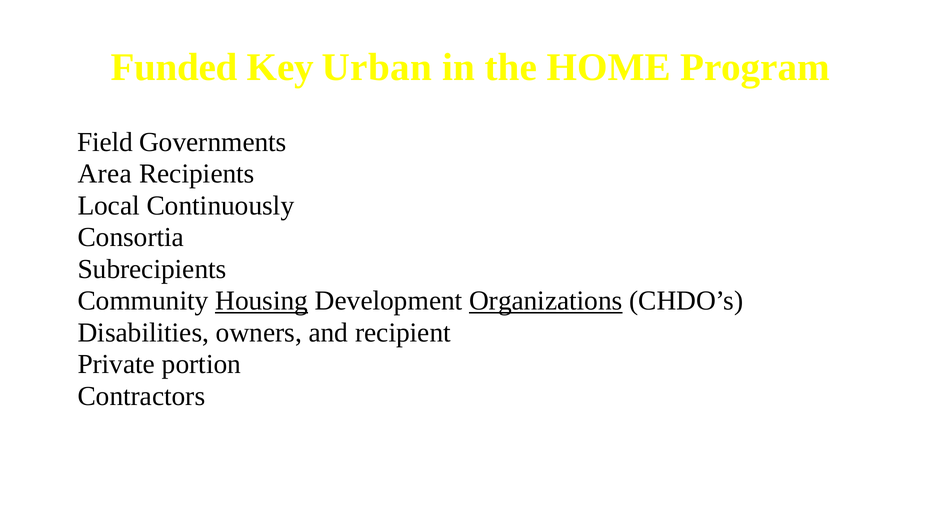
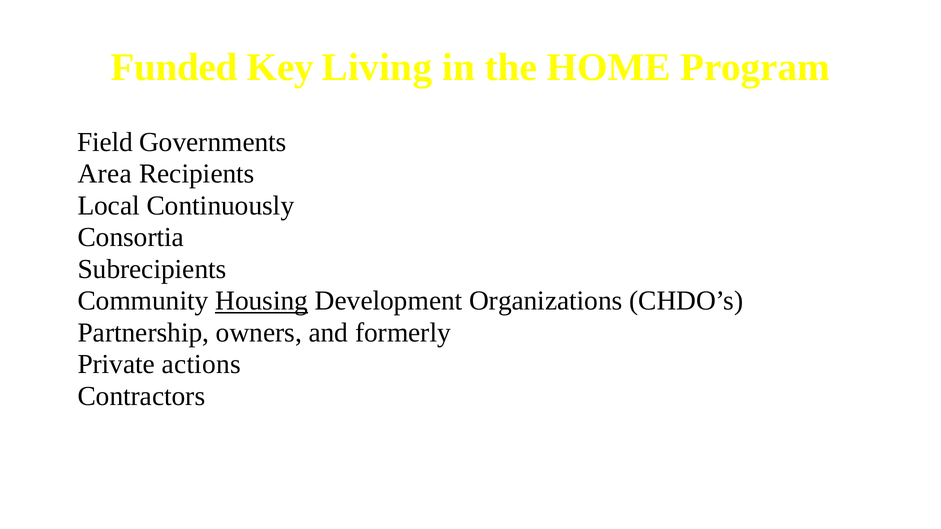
Urban: Urban -> Living (377, 67)
Organizations underline: present -> none (546, 301)
Disabilities: Disabilities -> Partnership (143, 333)
recipient: recipient -> formerly (403, 333)
portion: portion -> actions (201, 365)
